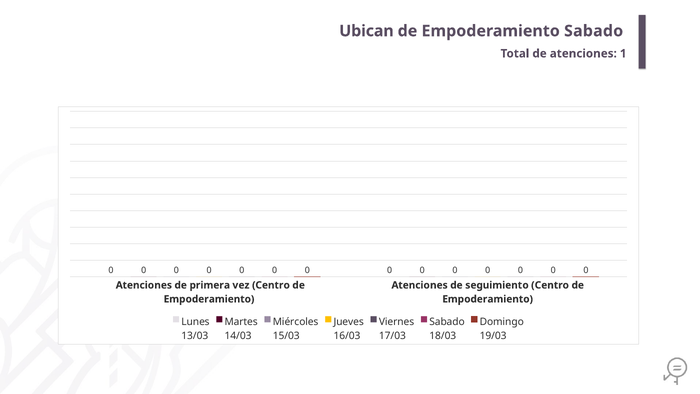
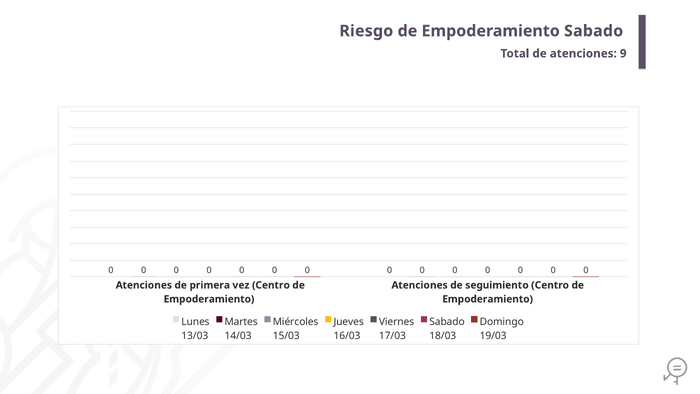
Ubican: Ubican -> Riesgo (366, 31)
1: 1 -> 9 (623, 54)
